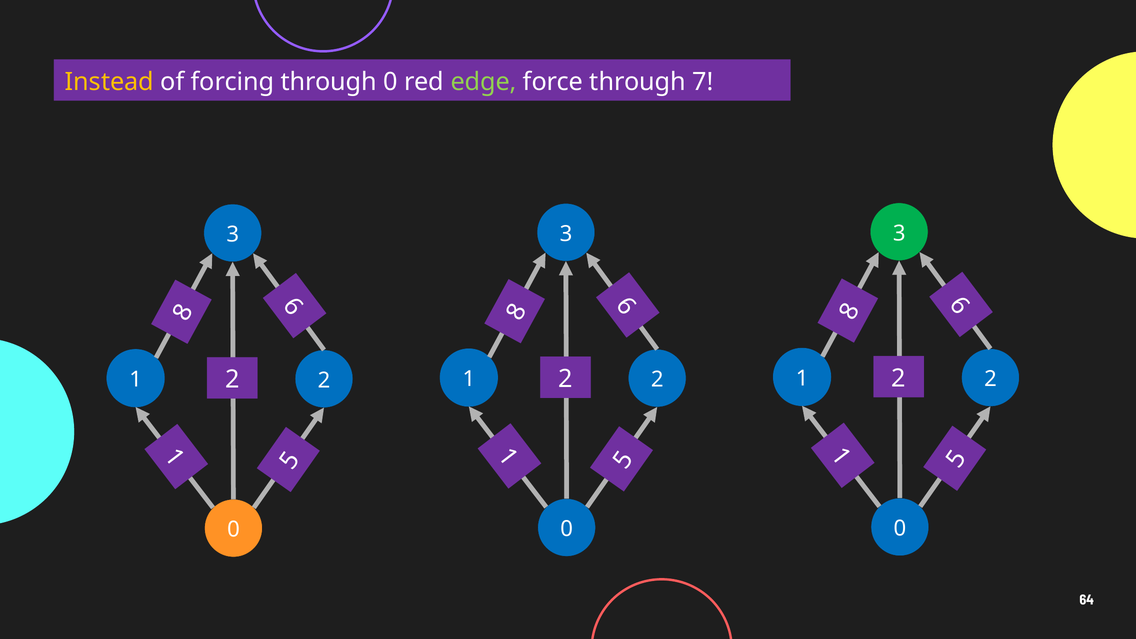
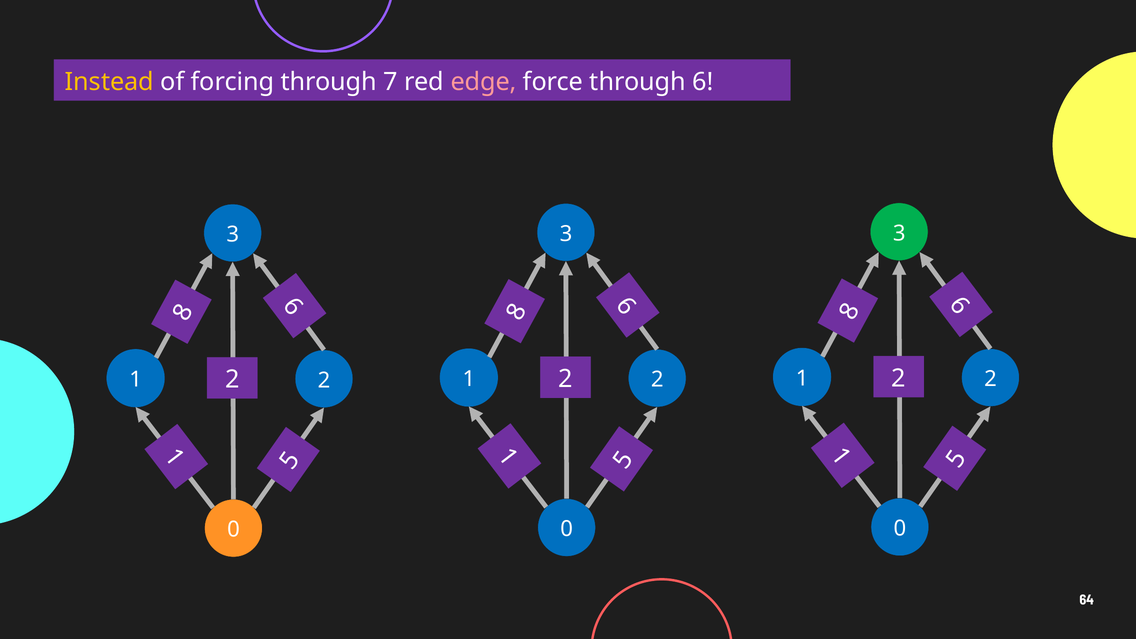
through 0: 0 -> 7 (391, 82)
edge colour: light green -> pink (484, 82)
through 7: 7 -> 6 (703, 82)
